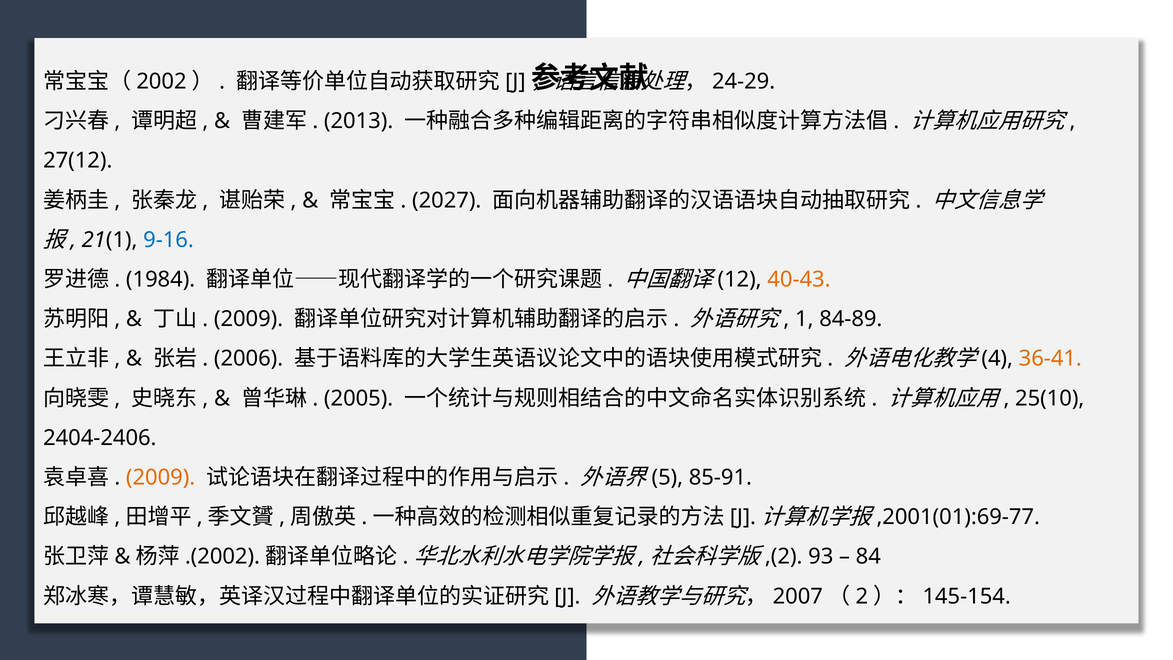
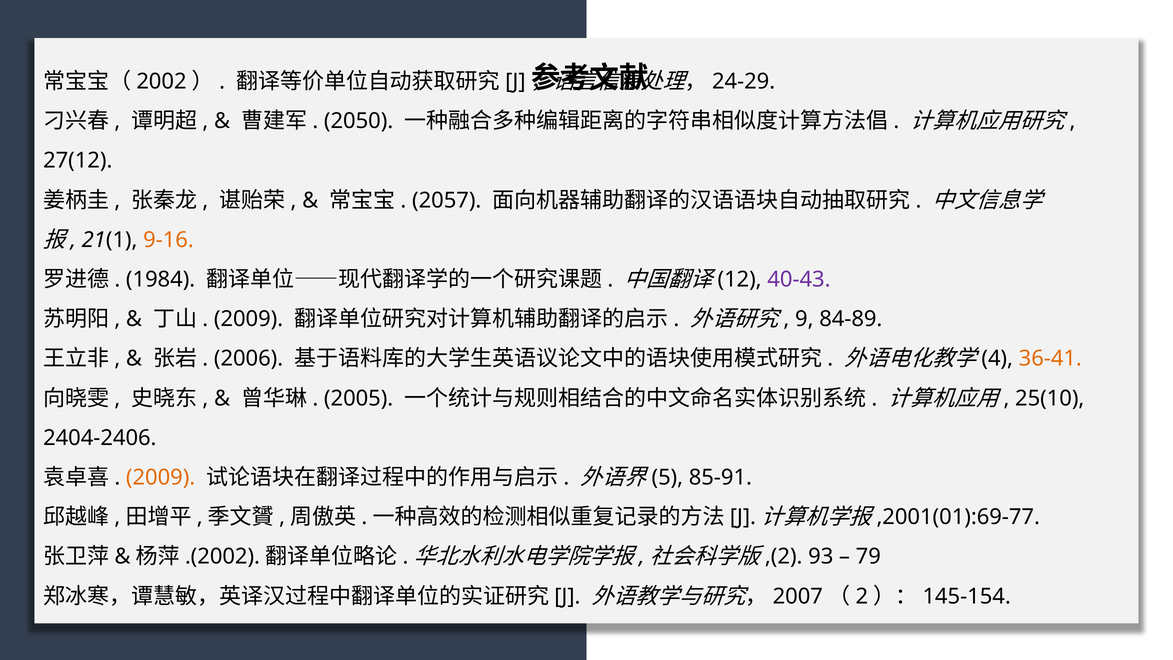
2013: 2013 -> 2050 (359, 121)
2027: 2027 -> 2057 (447, 200)
9-16 colour: blue -> orange (169, 240)
40-43 colour: orange -> purple (799, 279)
1: 1 -> 9 (804, 319)
84: 84 -> 79 (868, 557)
